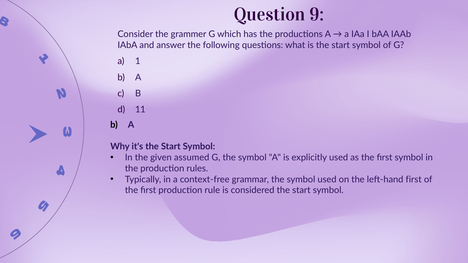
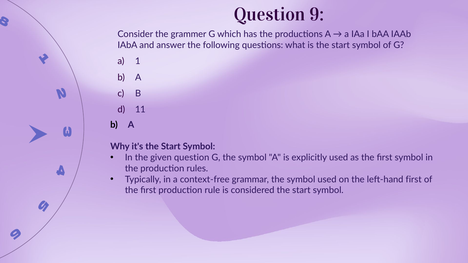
given assumed: assumed -> question (192, 158)
